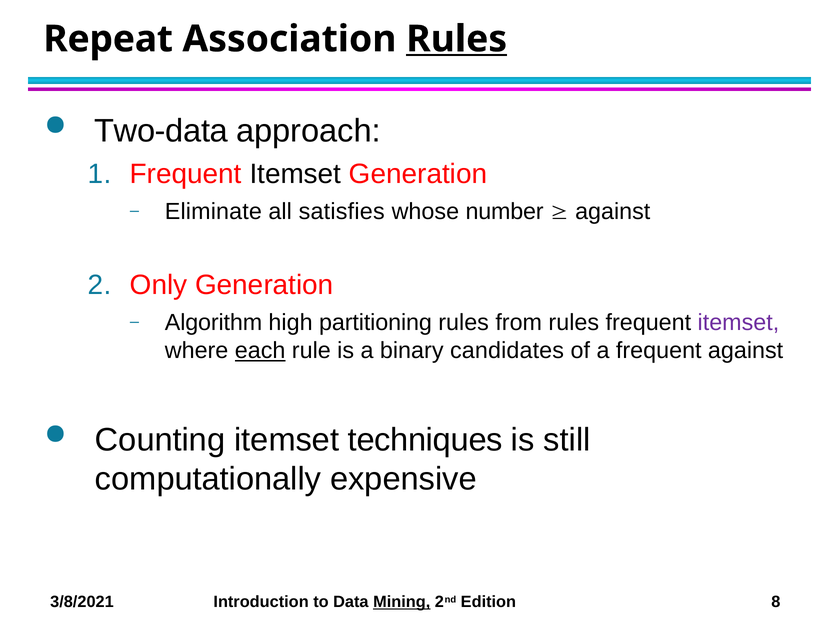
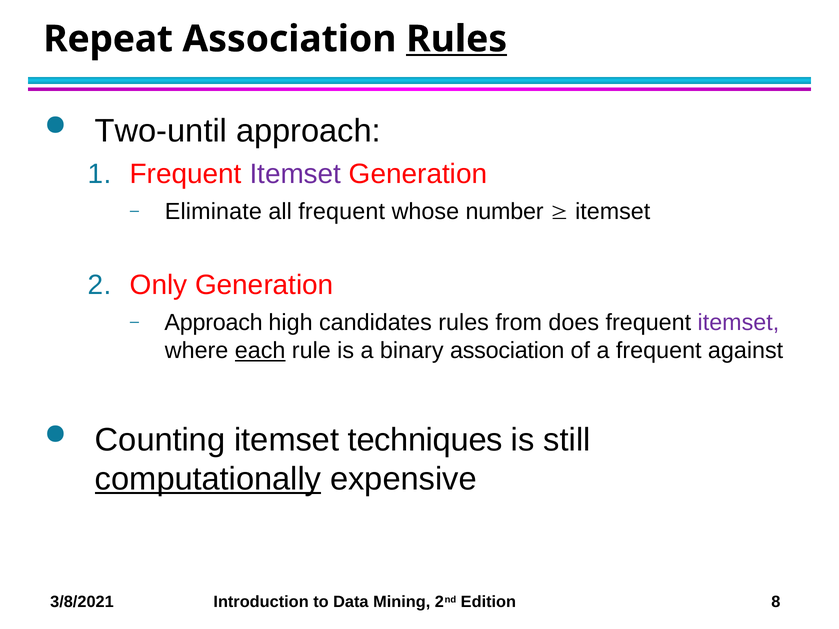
Two-data: Two-data -> Two-until (161, 131)
Itemset colour: black -> purple (295, 174)
all satisfies: satisfies -> frequent (342, 212)
against: against -> itemset (613, 212)
Algorithm: Algorithm -> Approach (214, 323)
partitioning: partitioning -> candidates (375, 323)
from rules: rules -> does (574, 323)
binary candidates: candidates -> association (507, 351)
computationally underline: none -> present (208, 479)
Mining underline: present -> none (402, 602)
